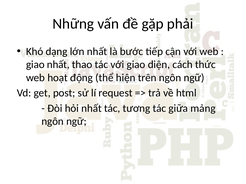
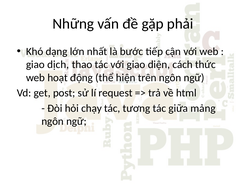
giao nhất: nhất -> dịch (58, 65)
hỏi nhất: nhất -> chạy (92, 109)
